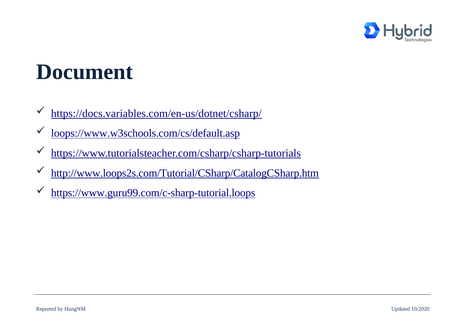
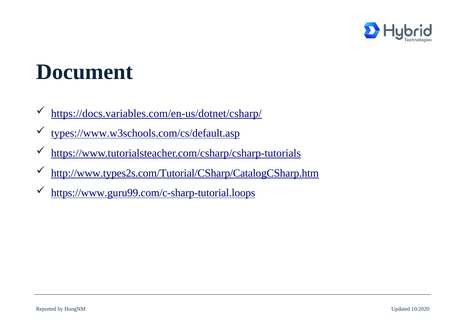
loops://www.w3schools.com/cs/default.asp: loops://www.w3schools.com/cs/default.asp -> types://www.w3schools.com/cs/default.asp (145, 133)
http://www.loops2s.com/Tutorial/CSharp/CatalogCSharp.htm: http://www.loops2s.com/Tutorial/CSharp/CatalogCSharp.htm -> http://www.types2s.com/Tutorial/CSharp/CatalogCSharp.htm (185, 173)
